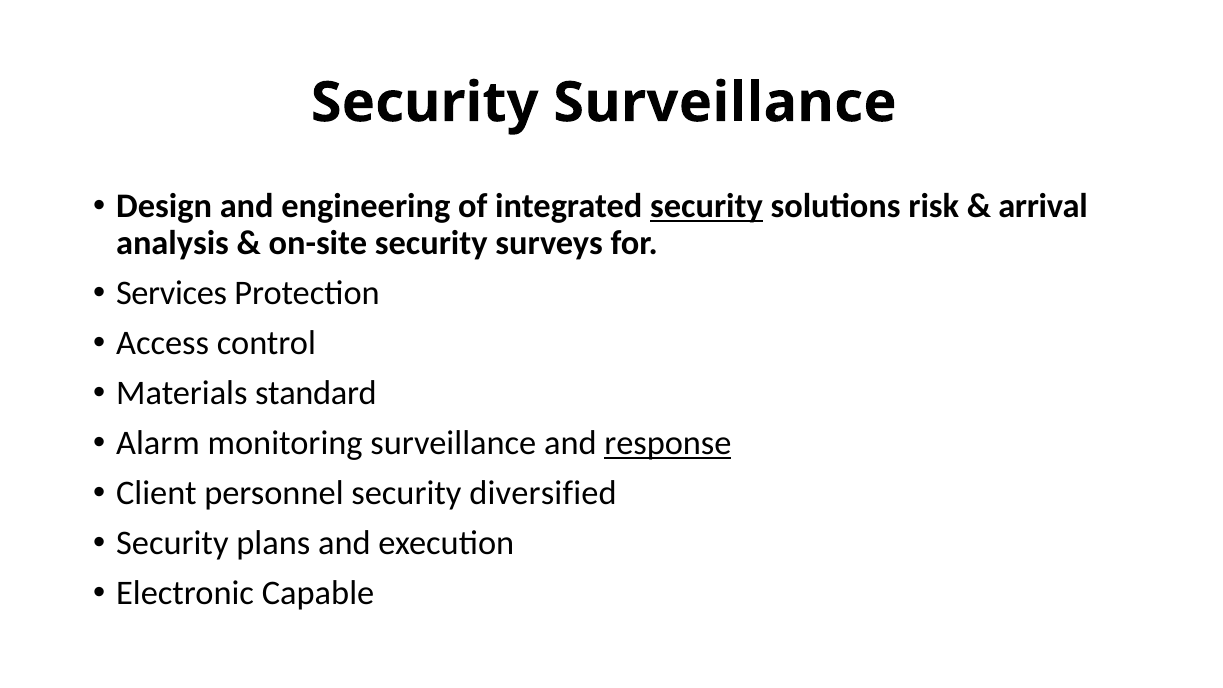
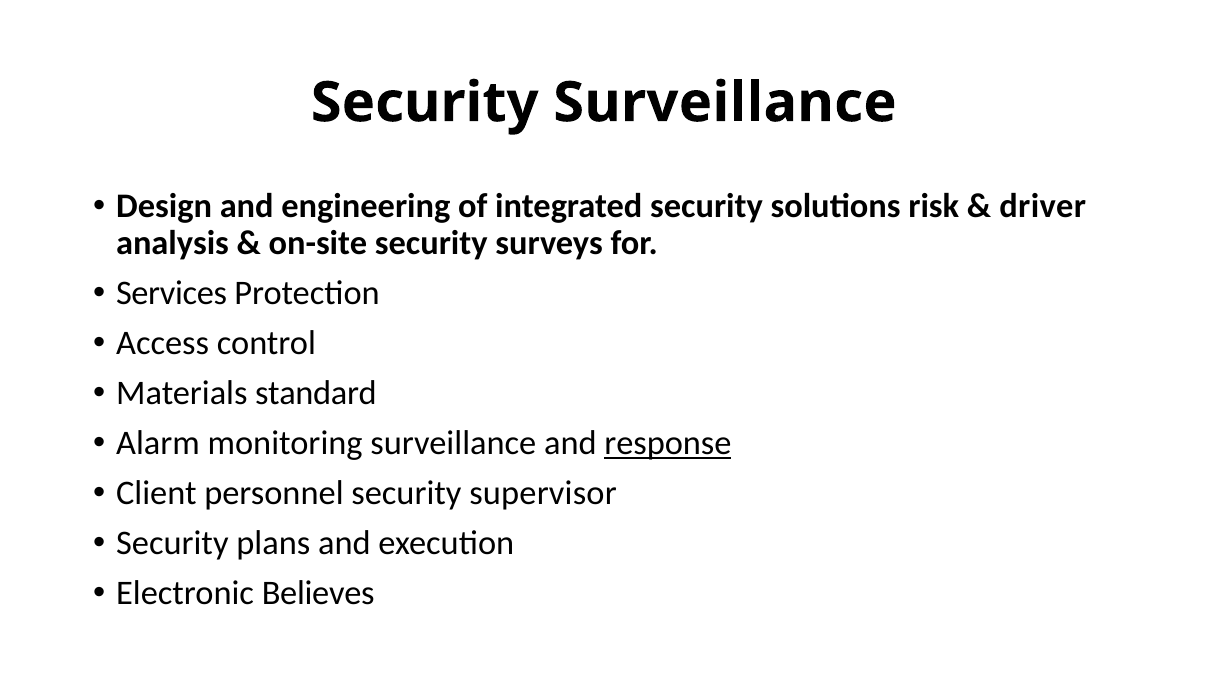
security underline: present -> none (706, 206)
arrival: arrival -> driver (1043, 206)
diversified: diversified -> supervisor (543, 493)
Capable: Capable -> Believes (318, 593)
